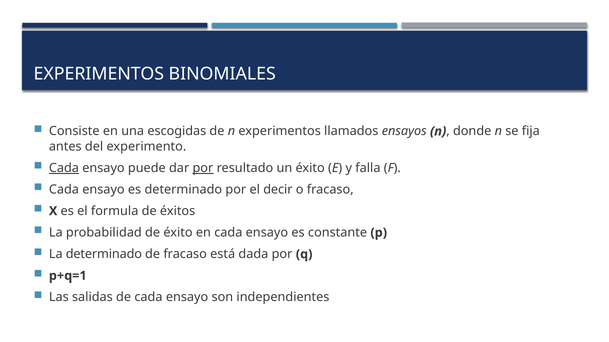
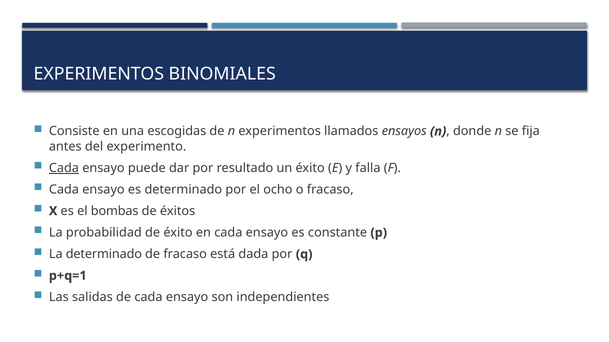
por underline: present -> none (203, 168)
decir: decir -> ocho (278, 190)
formula: formula -> bombas (115, 211)
